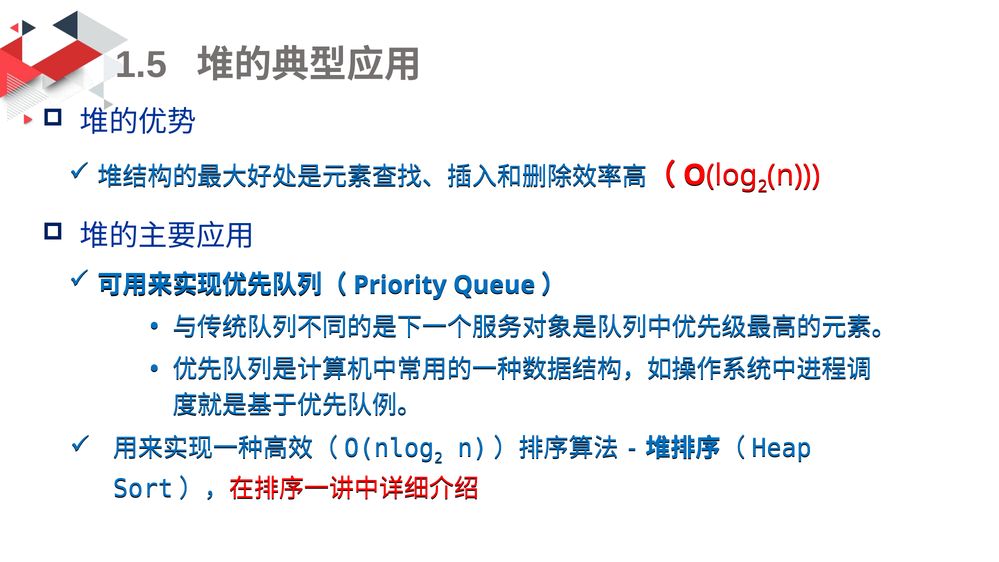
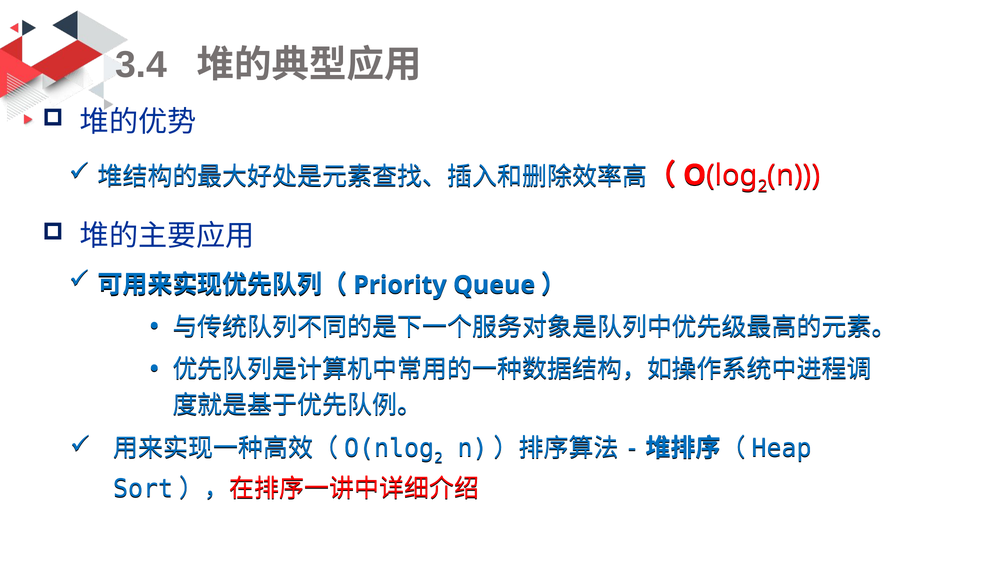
1.5: 1.5 -> 3.4 (141, 65)
